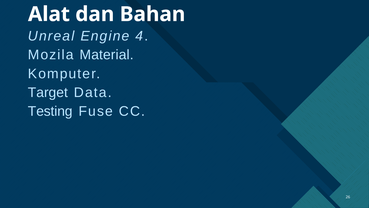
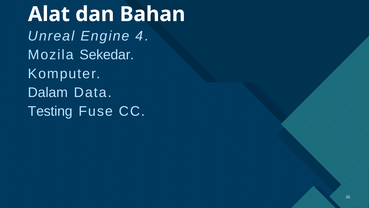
Material: Material -> Sekedar (107, 55)
Target: Target -> Dalam (48, 92)
